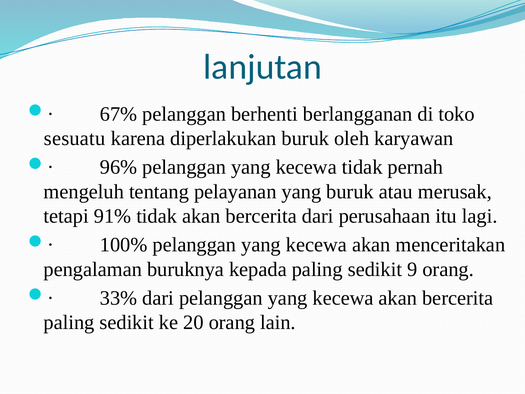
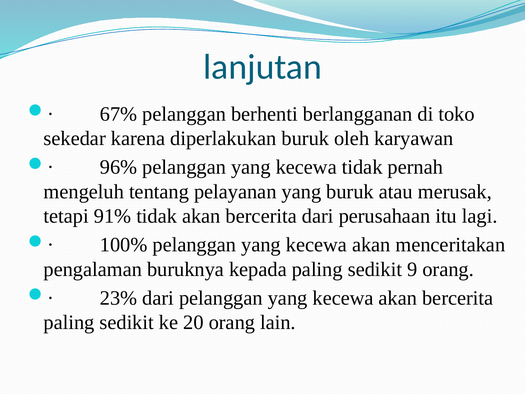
sesuatu: sesuatu -> sekedar (75, 138)
33%: 33% -> 23% (119, 298)
